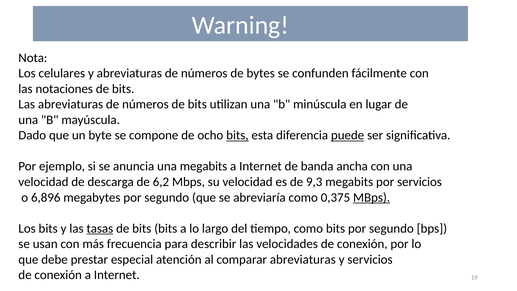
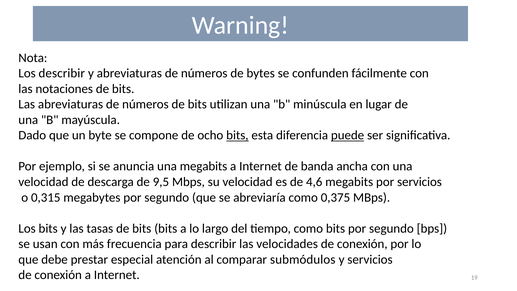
Los celulares: celulares -> describir (62, 73)
6,2: 6,2 -> 9,5 (161, 182)
9,3: 9,3 -> 4,6 (314, 182)
6,896: 6,896 -> 0,315 (46, 197)
MBps underline: present -> none (372, 197)
tasas underline: present -> none (100, 228)
comparar abreviaturas: abreviaturas -> submódulos (303, 259)
